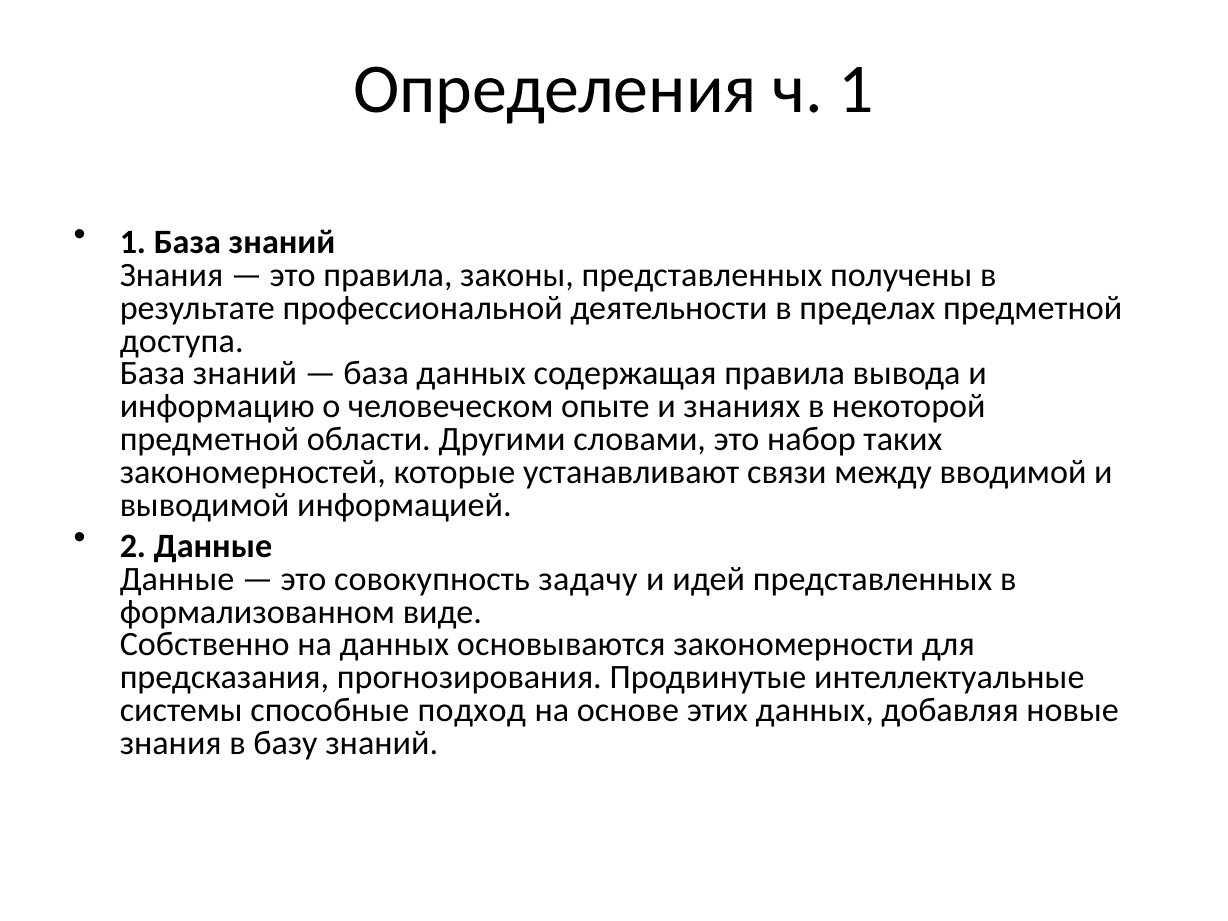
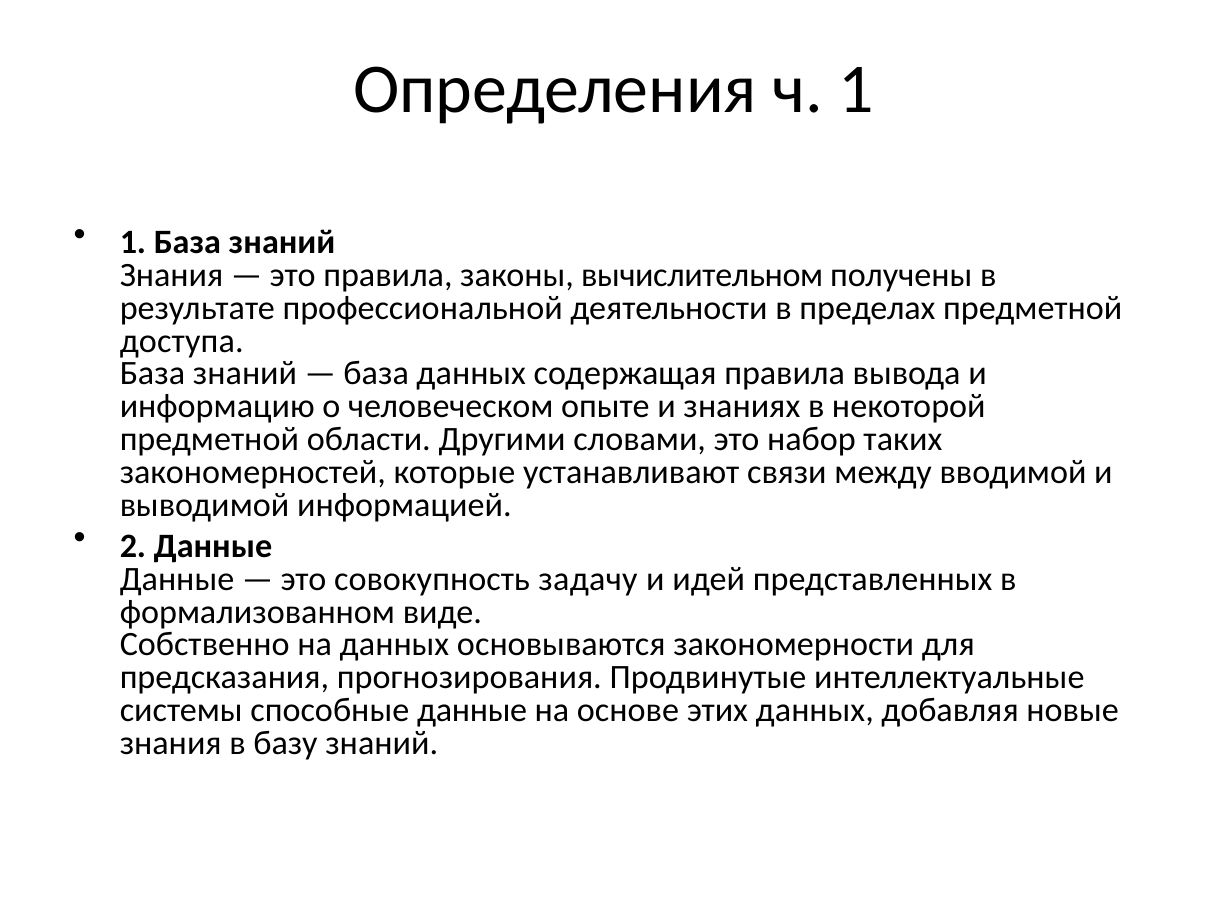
законы представленных: представленных -> вычислительном (702, 275)
способные подход: подход -> данные (472, 710)
